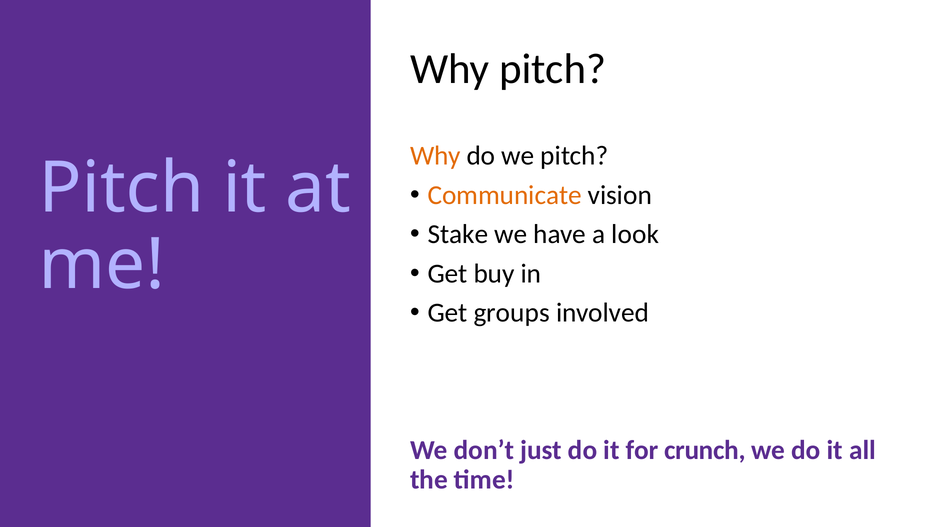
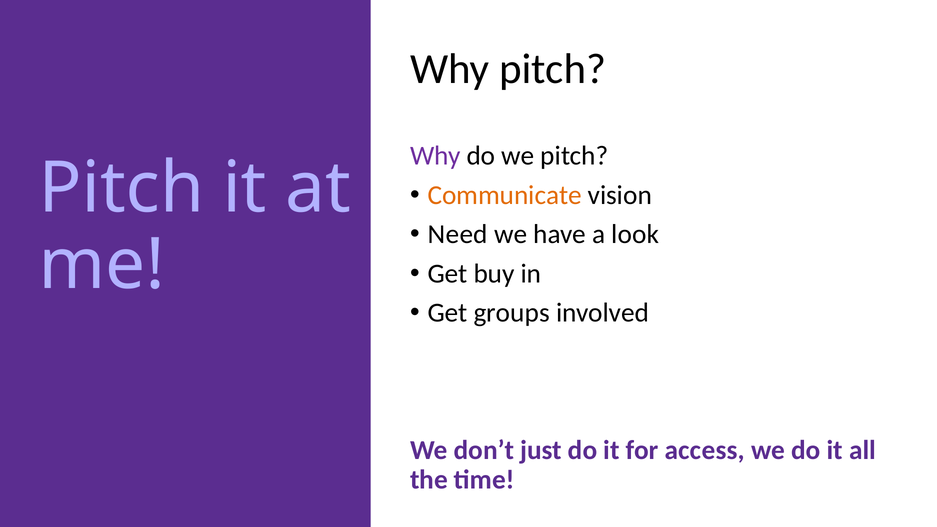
Why colour: orange -> purple (435, 156)
Stake: Stake -> Need (458, 234)
crunch: crunch -> access (705, 450)
